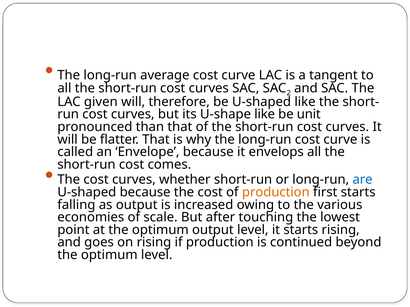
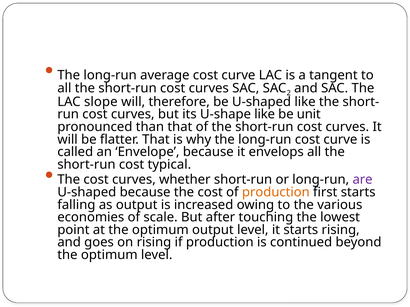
given: given -> slope (101, 102)
comes: comes -> typical (169, 165)
are colour: blue -> purple (363, 180)
